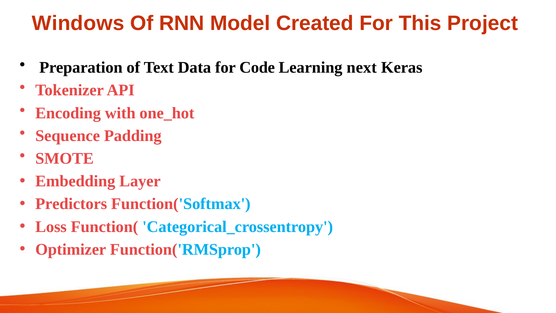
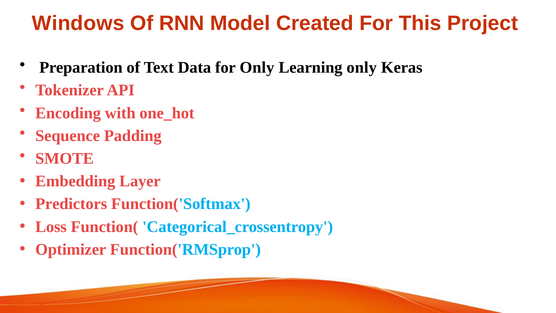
for Code: Code -> Only (257, 67)
Learning next: next -> only (362, 67)
